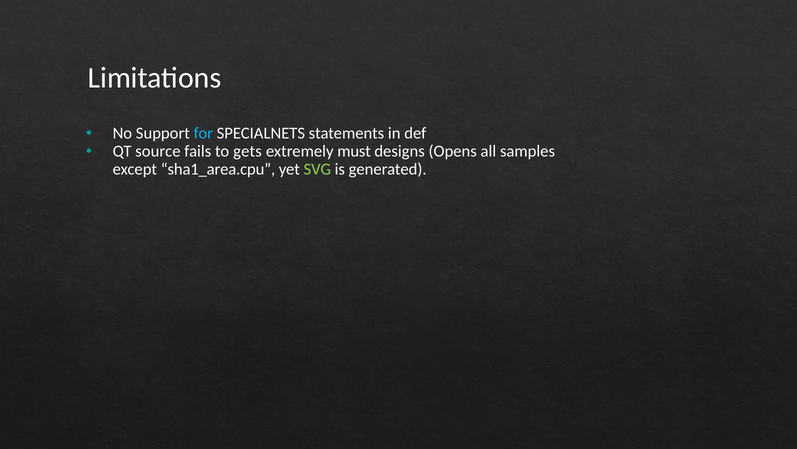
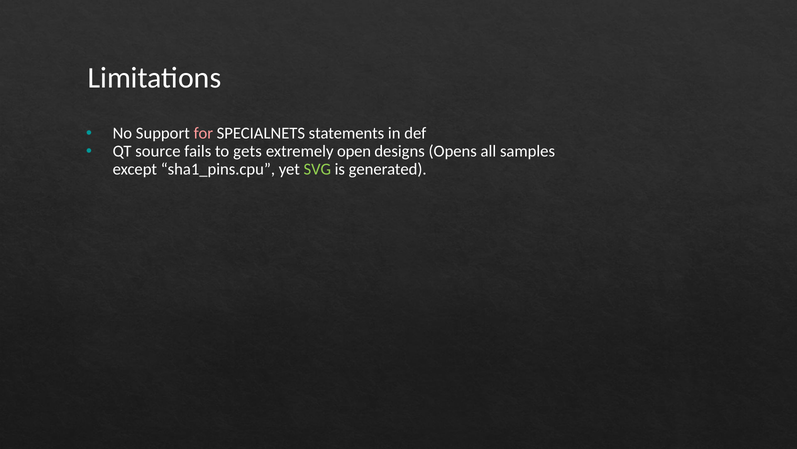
for colour: light blue -> pink (203, 133)
must: must -> open (354, 151)
sha1_area.cpu: sha1_area.cpu -> sha1_pins.cpu (218, 169)
